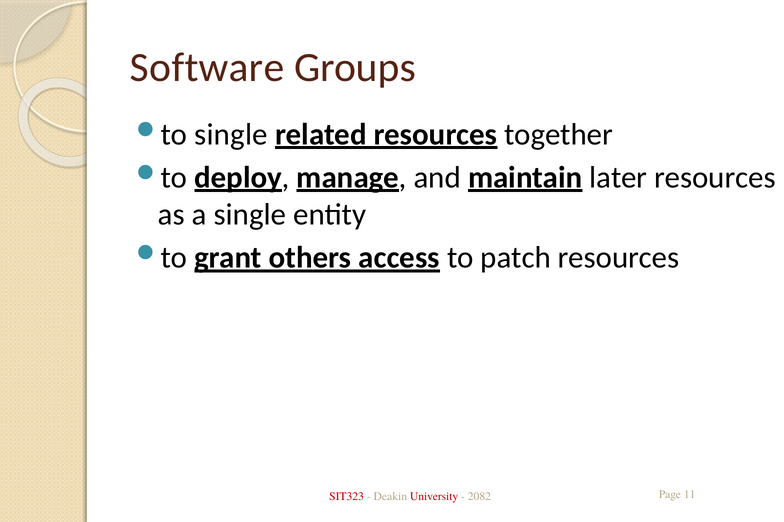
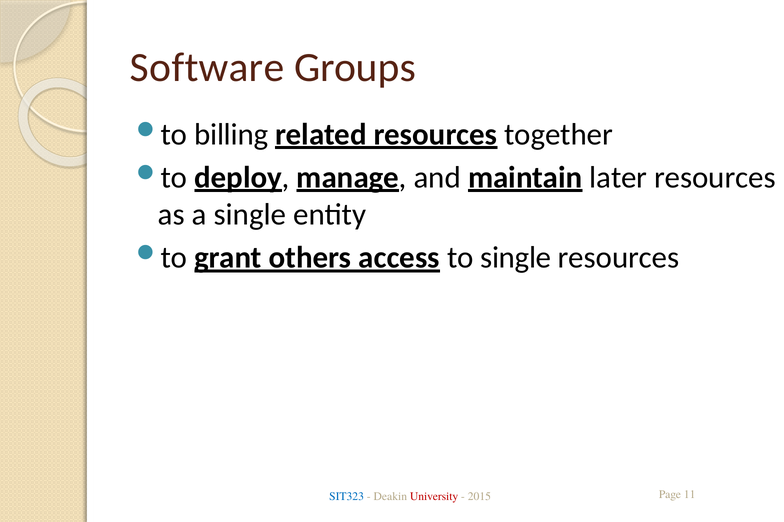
single: single -> billing (231, 135)
to patch: patch -> single (516, 258)
SIT323 colour: red -> blue (347, 497)
2082: 2082 -> 2015 (479, 497)
